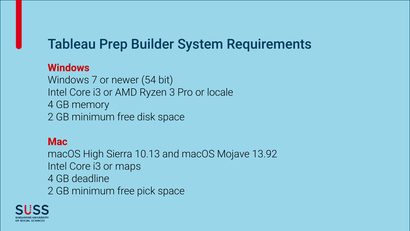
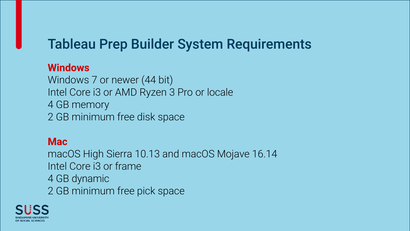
54: 54 -> 44 (149, 80)
13.92: 13.92 -> 16.14 (265, 154)
maps: maps -> frame (128, 166)
deadline: deadline -> dynamic (90, 178)
